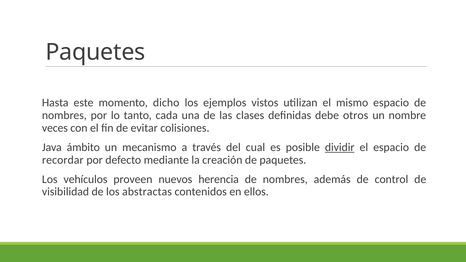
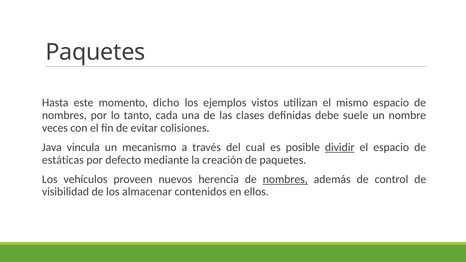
otros: otros -> suele (356, 115)
ámbito: ámbito -> vincula (83, 147)
recordar: recordar -> estáticas (63, 160)
nombres underline: none -> present (285, 179)
abstractas: abstractas -> almacenar (147, 192)
